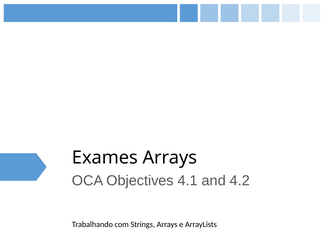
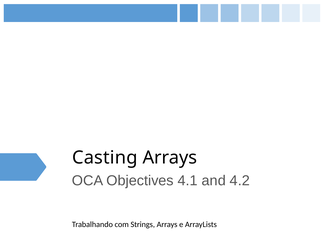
Exames: Exames -> Casting (105, 158)
